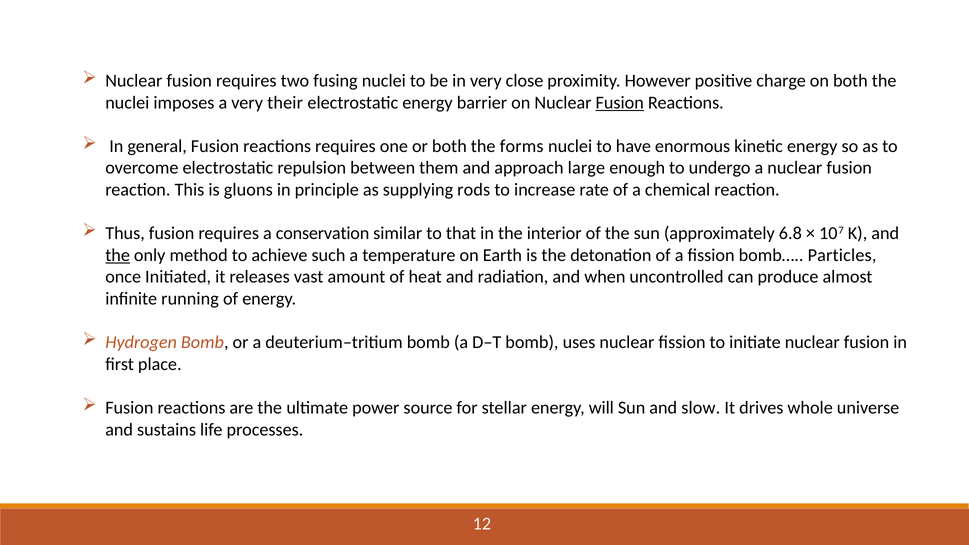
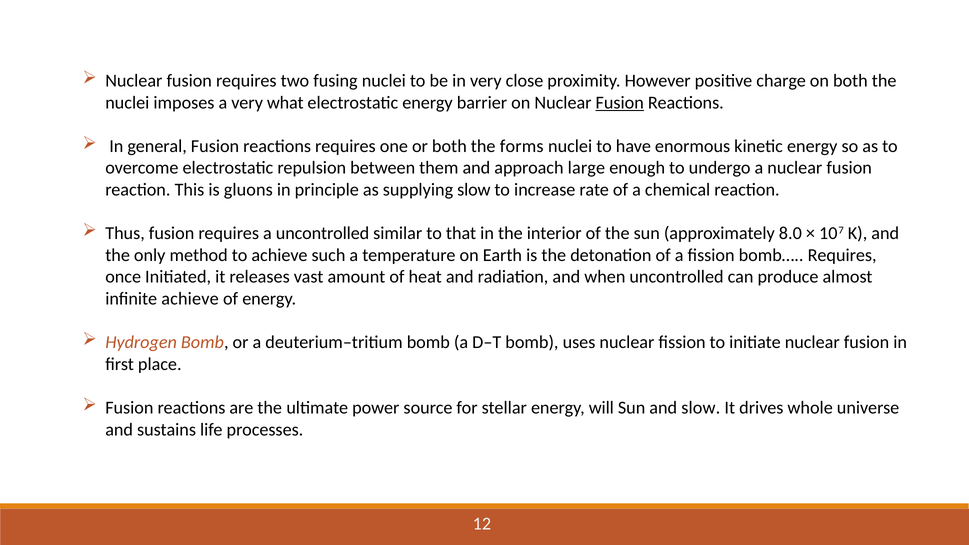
their: their -> what (285, 103)
supplying rods: rods -> slow (474, 190)
a conservation: conservation -> uncontrolled (323, 233)
6.8: 6.8 -> 8.0 (790, 233)
the underline: present -> none (118, 255)
bomb… Particles: Particles -> Requires (842, 255)
infinite running: running -> achieve (190, 299)
